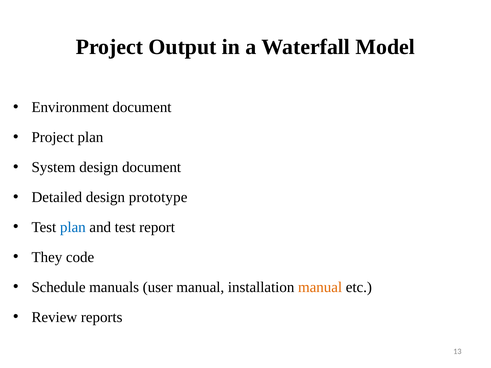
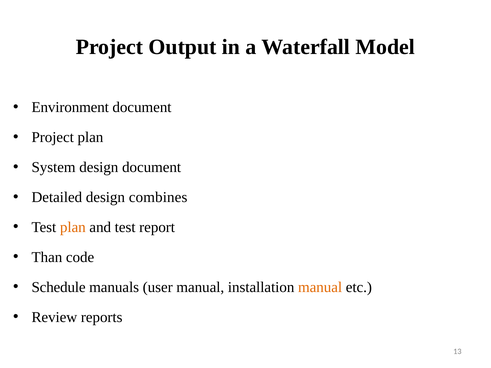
prototype: prototype -> combines (158, 197)
plan colour: blue -> orange (73, 227)
They: They -> Than (47, 257)
